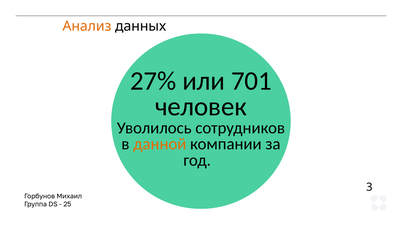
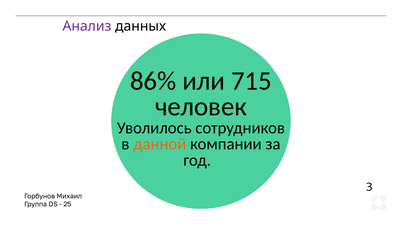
Анализ colour: orange -> purple (87, 26)
27%: 27% -> 86% (153, 81)
701: 701 -> 715 (251, 81)
